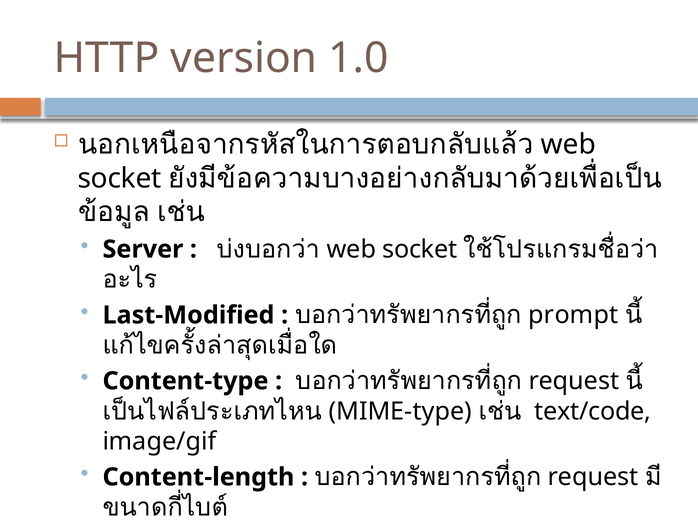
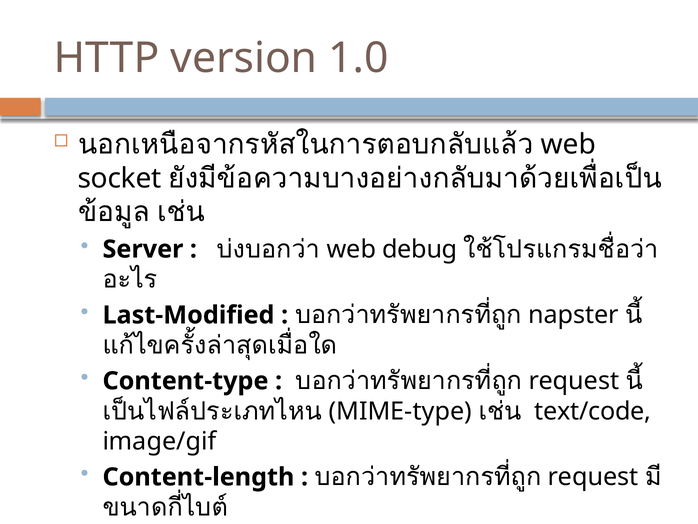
socket: socket -> debug (420, 249)
prompt: prompt -> napster (573, 315)
